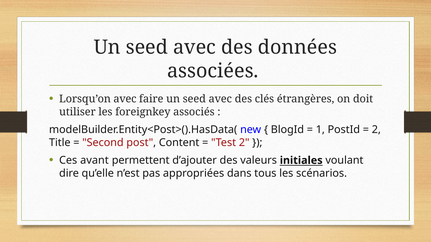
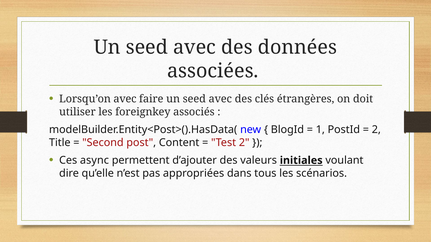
avant: avant -> async (94, 161)
